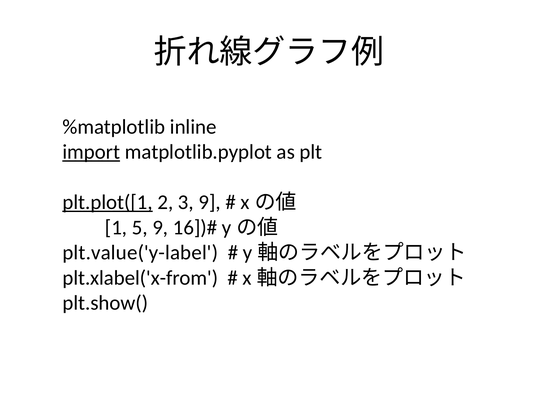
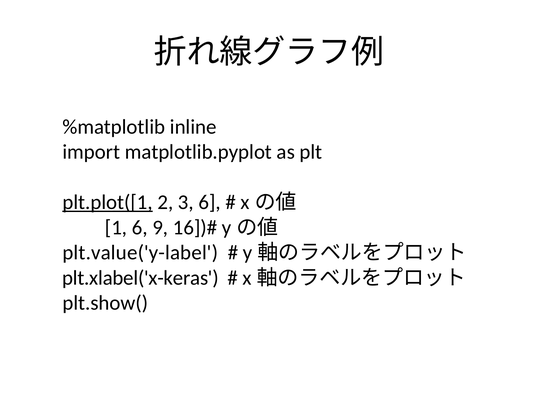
import underline: present -> none (91, 152)
3 9: 9 -> 6 (210, 202)
1 5: 5 -> 6 (140, 227)
plt.xlabel('x-from: plt.xlabel('x-from -> plt.xlabel('x-keras (140, 277)
